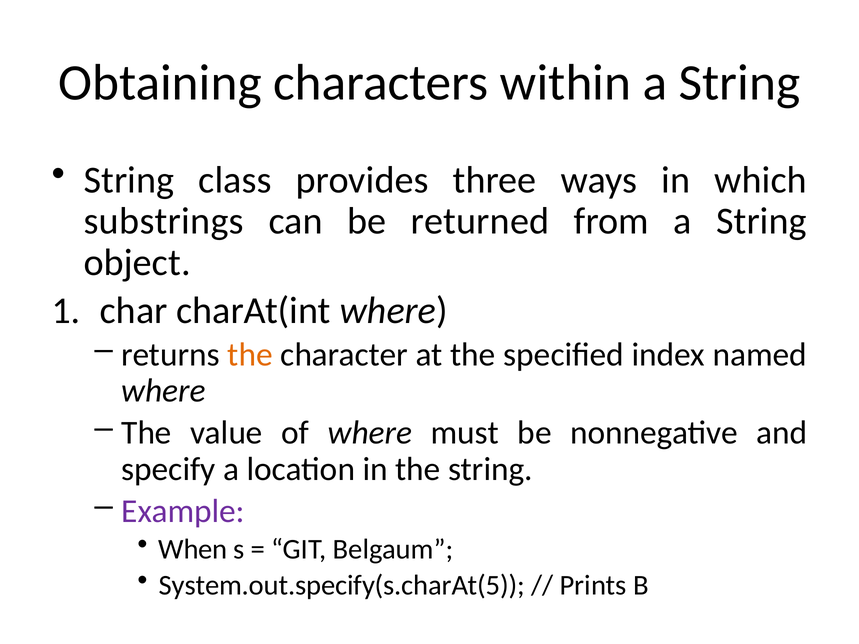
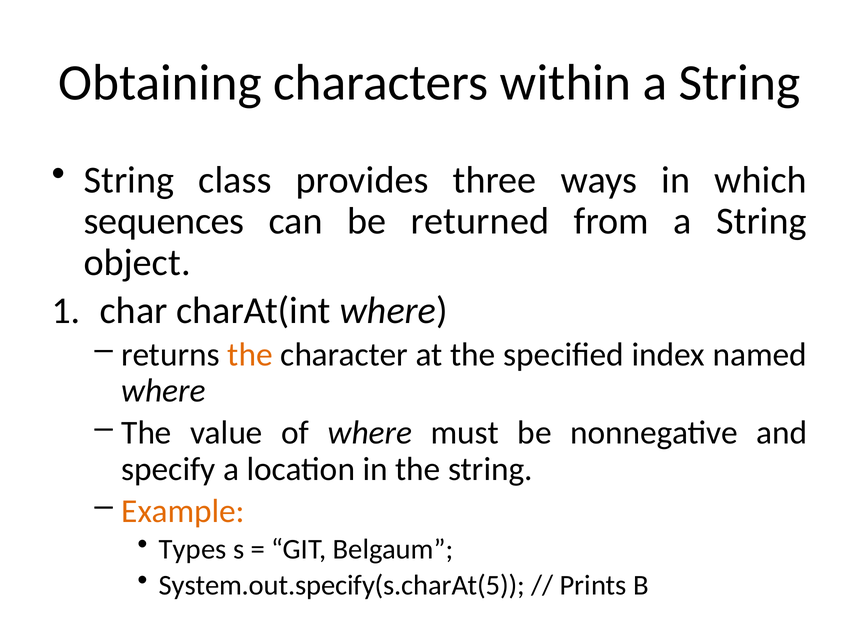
substrings: substrings -> sequences (164, 221)
Example colour: purple -> orange (183, 511)
When: When -> Types (193, 549)
